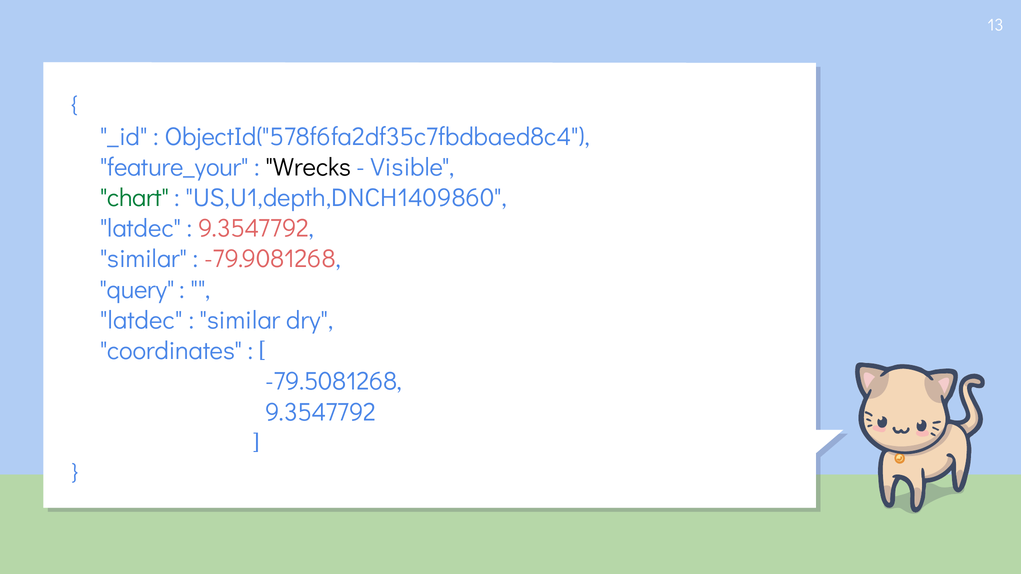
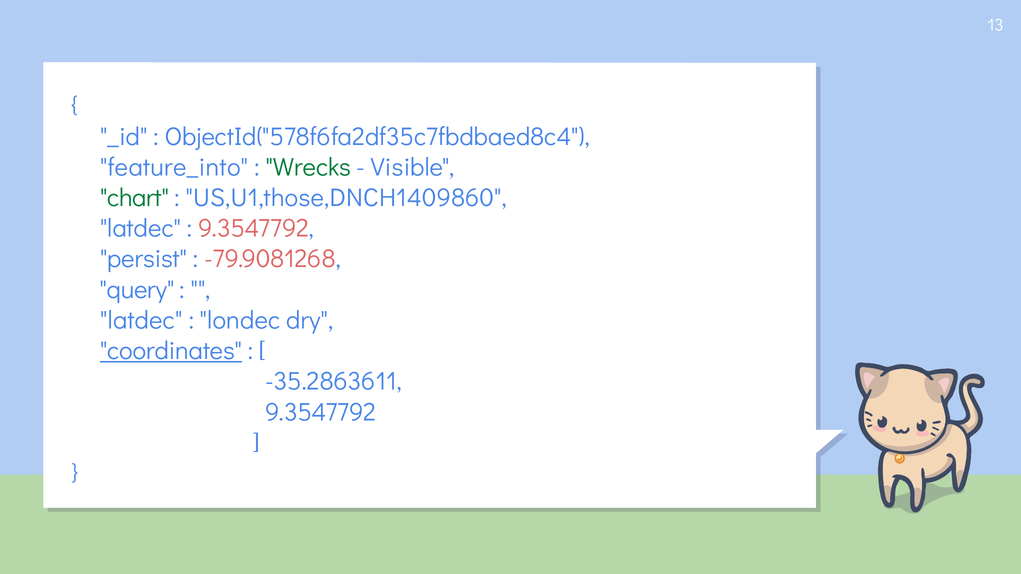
feature_your: feature_your -> feature_into (174, 167)
Wrecks colour: black -> green (308, 167)
US,U1,depth,DNCH1409860: US,U1,depth,DNCH1409860 -> US,U1,those,DNCH1409860 (346, 198)
similar: similar -> persist (144, 259)
similar: similar -> londec (240, 320)
coordinates underline: none -> present (171, 351)
-79.5081268: -79.5081268 -> -35.2863611 (334, 382)
